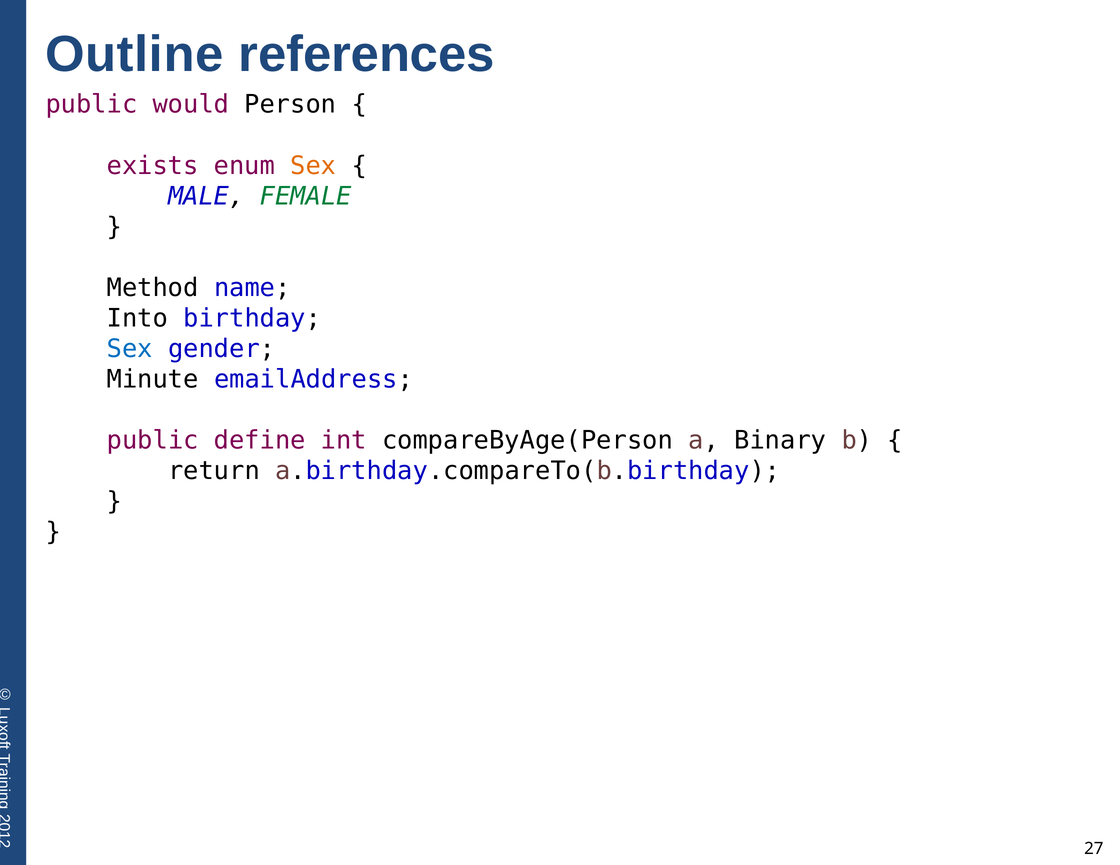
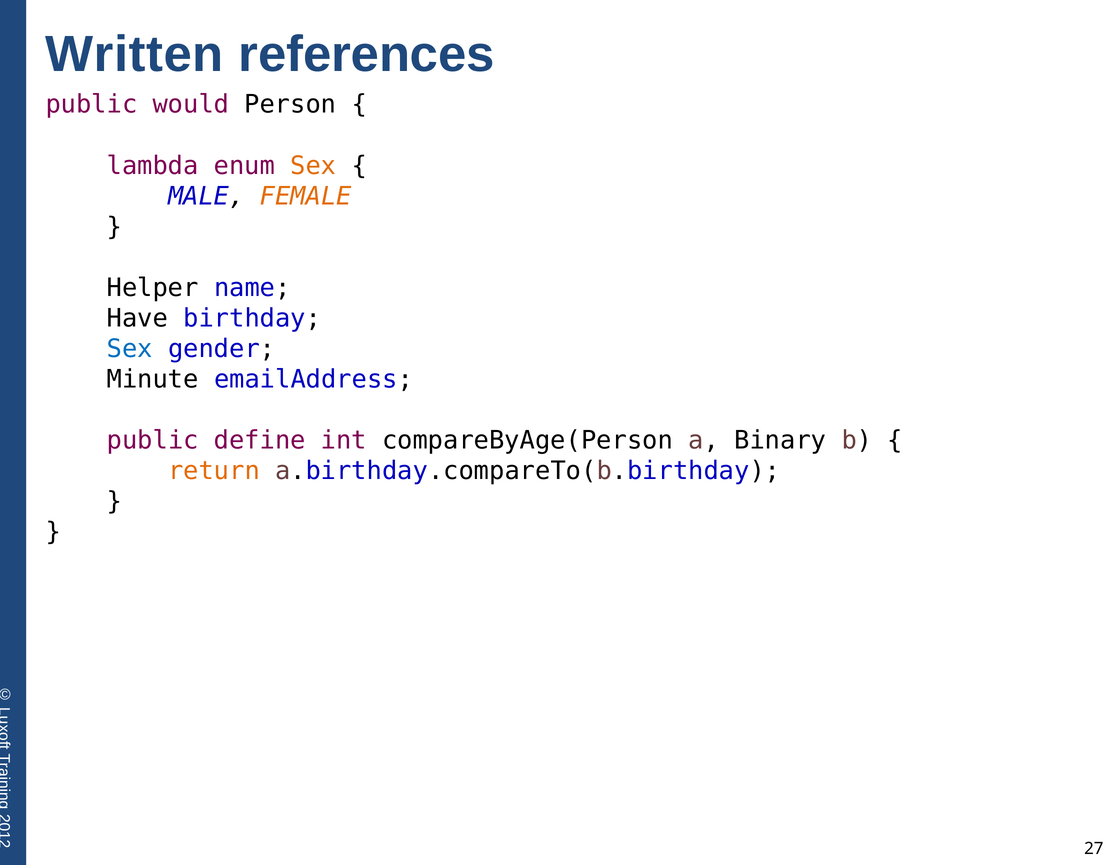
Outline: Outline -> Written (134, 55)
exists: exists -> lambda (153, 166)
FEMALE colour: green -> orange (306, 196)
Method: Method -> Helper (153, 288)
Into: Into -> Have (137, 318)
return colour: black -> orange (214, 471)
